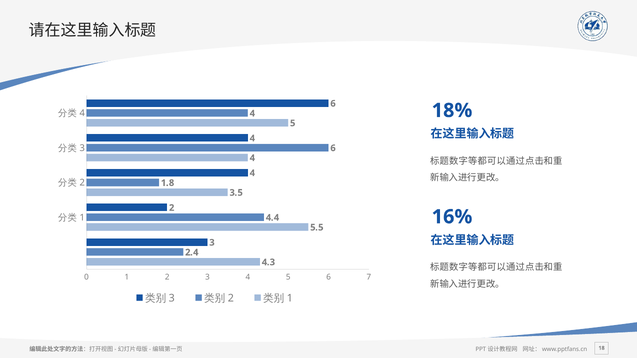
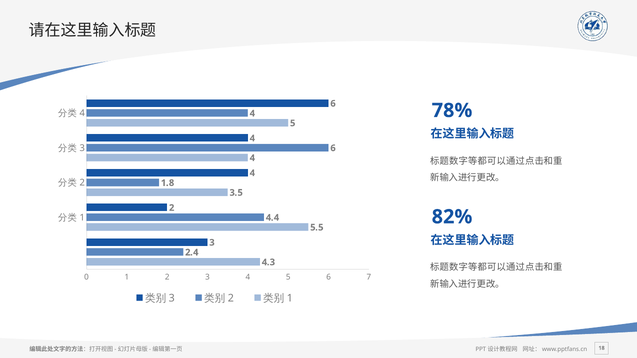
18%: 18% -> 78% (452, 111)
16%: 16% -> 82% (452, 217)
